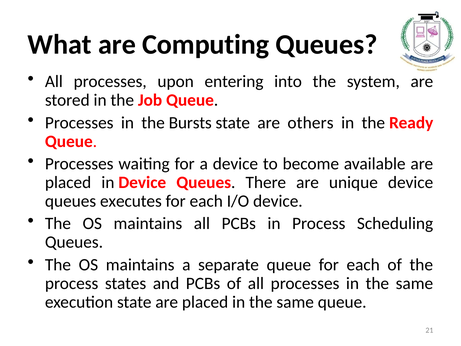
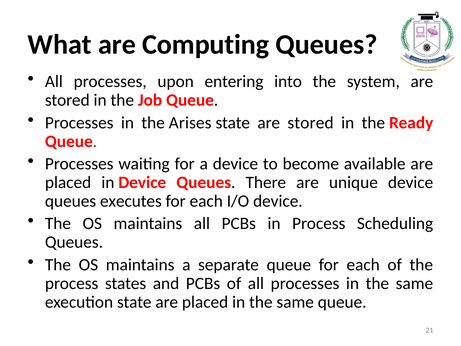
Bursts: Bursts -> Arises (190, 123)
state are others: others -> stored (311, 123)
